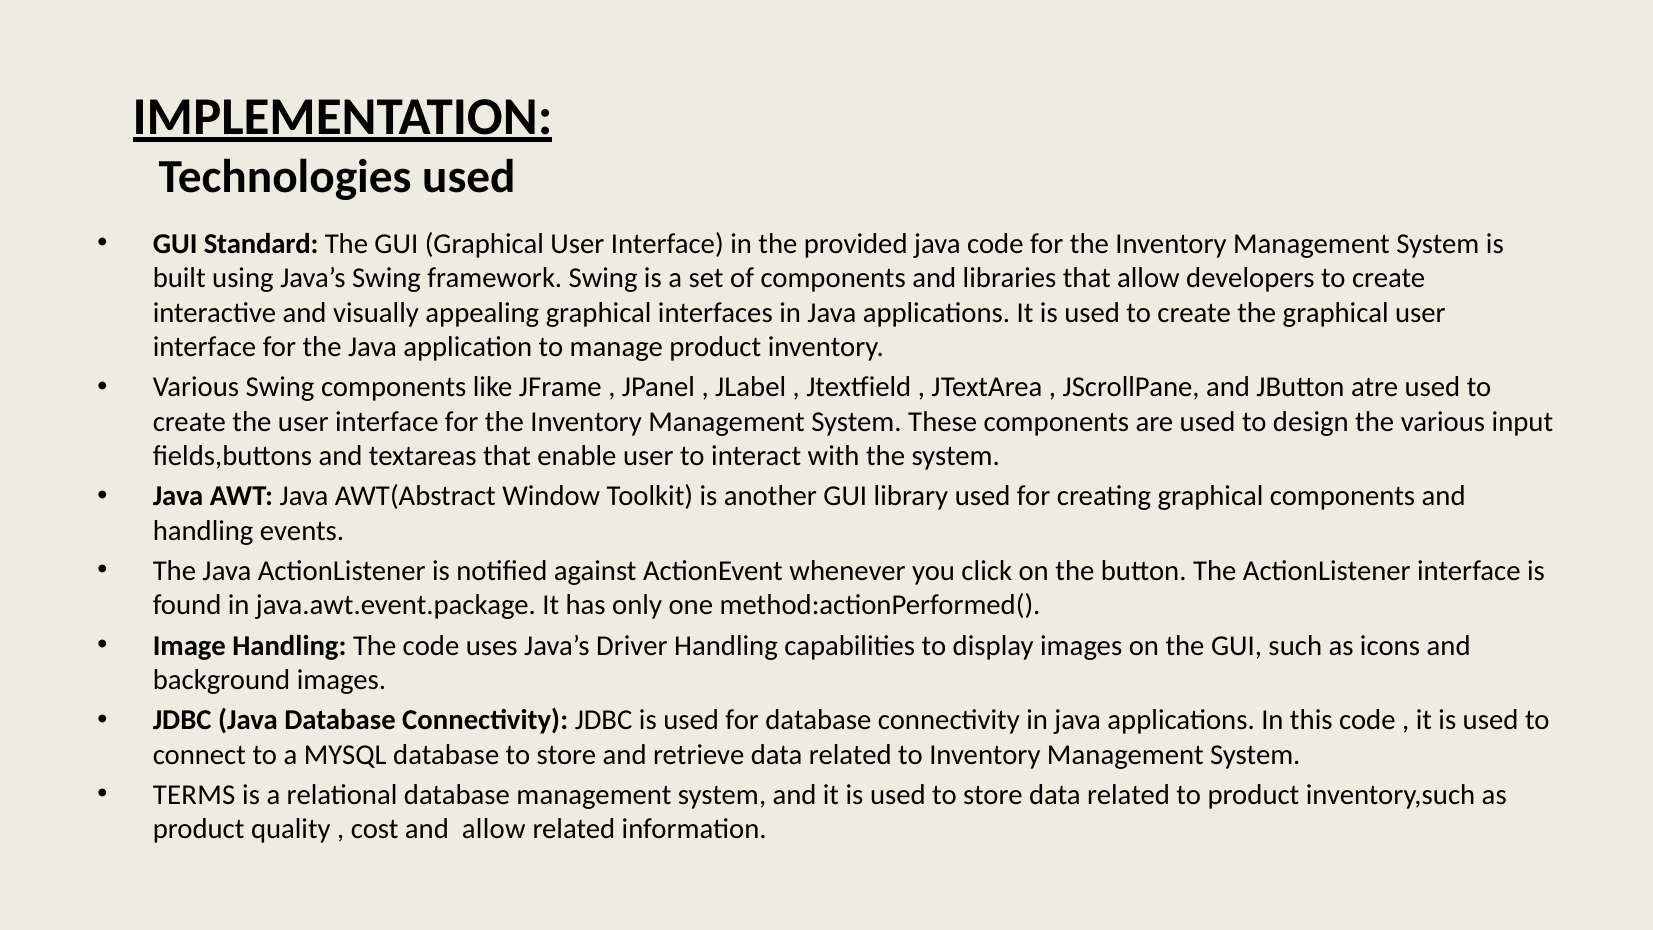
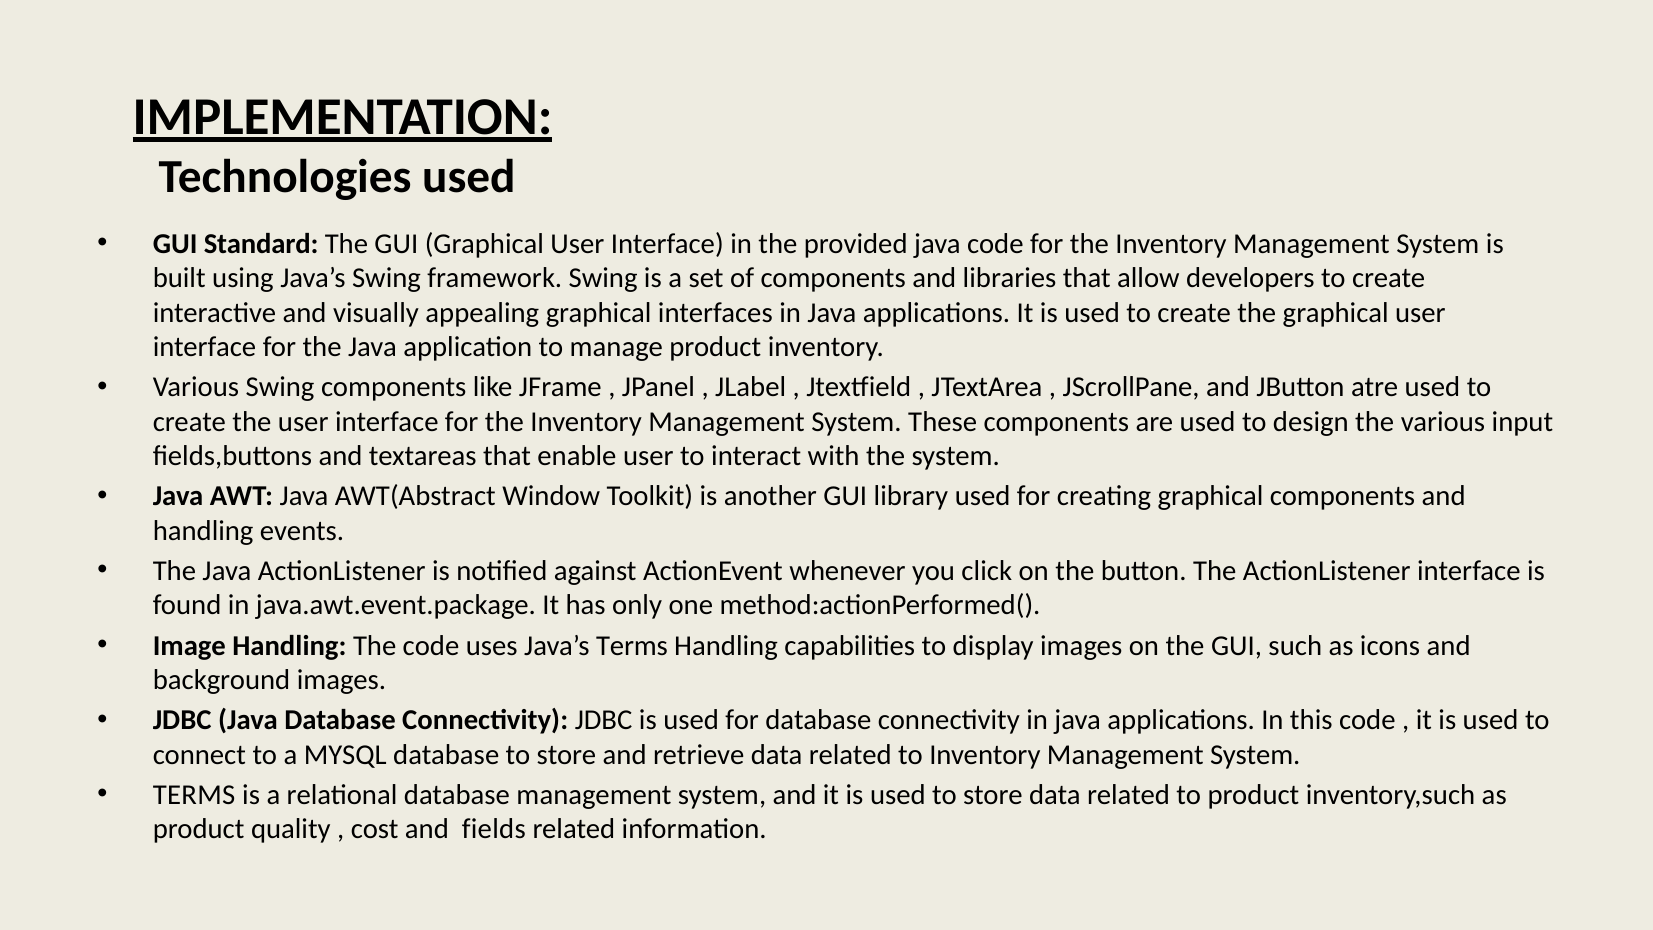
Java’s Driver: Driver -> Terms (632, 645)
and allow: allow -> fields (494, 829)
